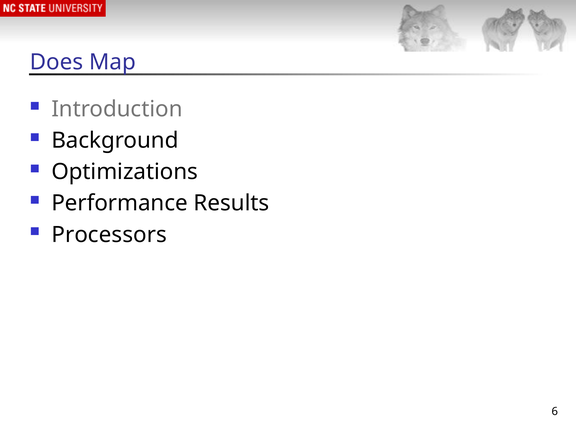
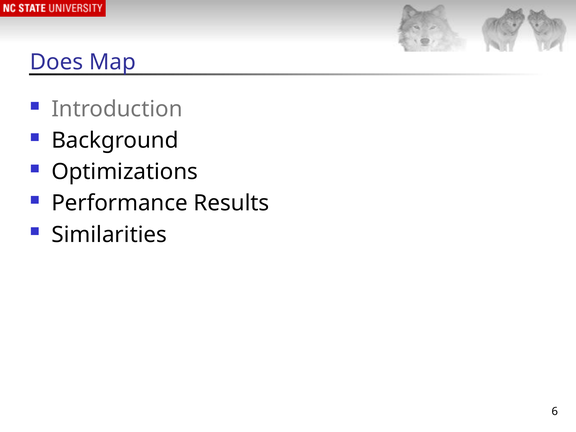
Processors: Processors -> Similarities (109, 235)
